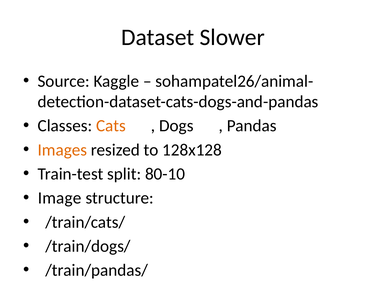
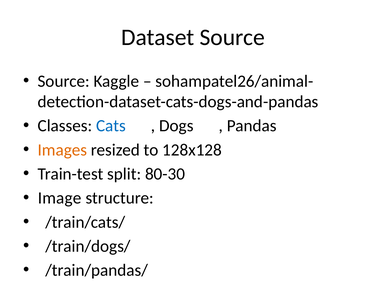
Dataset Slower: Slower -> Source (232, 37)
Cats colour: orange -> blue (111, 126)
80-10: 80-10 -> 80-30 (165, 174)
